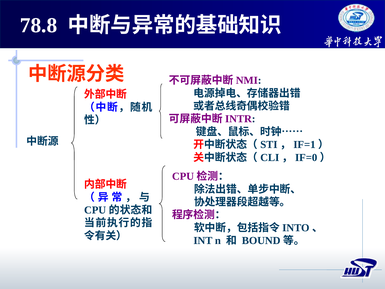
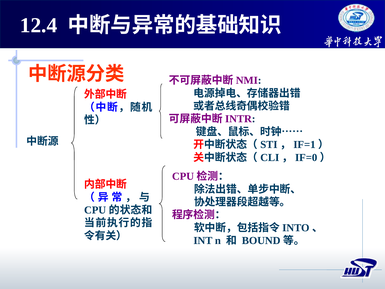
78.8: 78.8 -> 12.4 (39, 25)
